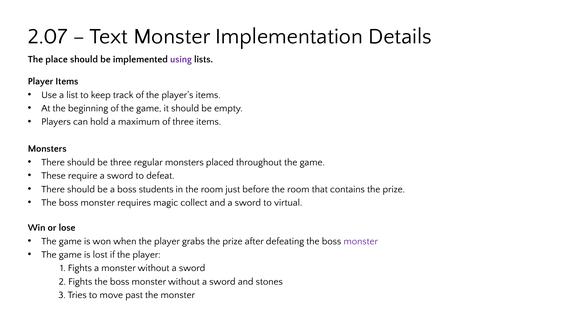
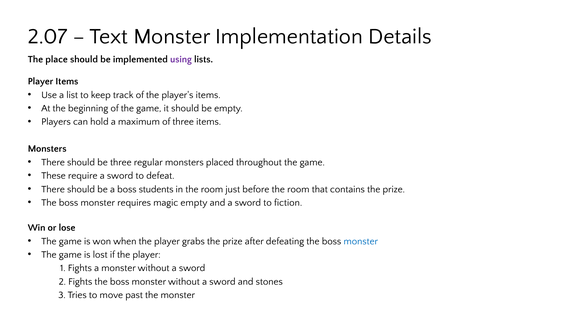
magic collect: collect -> empty (194, 202)
virtual: virtual -> fiction (288, 202)
monster colour: purple -> blue (361, 241)
